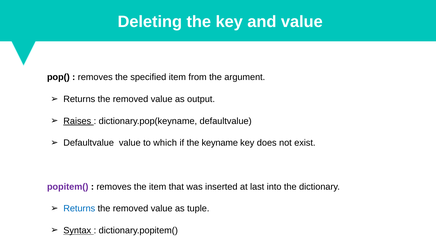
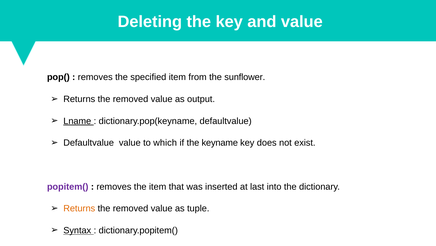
argument: argument -> sunflower (245, 77)
Raises: Raises -> Lname (77, 121)
Returns colour: blue -> orange (79, 208)
